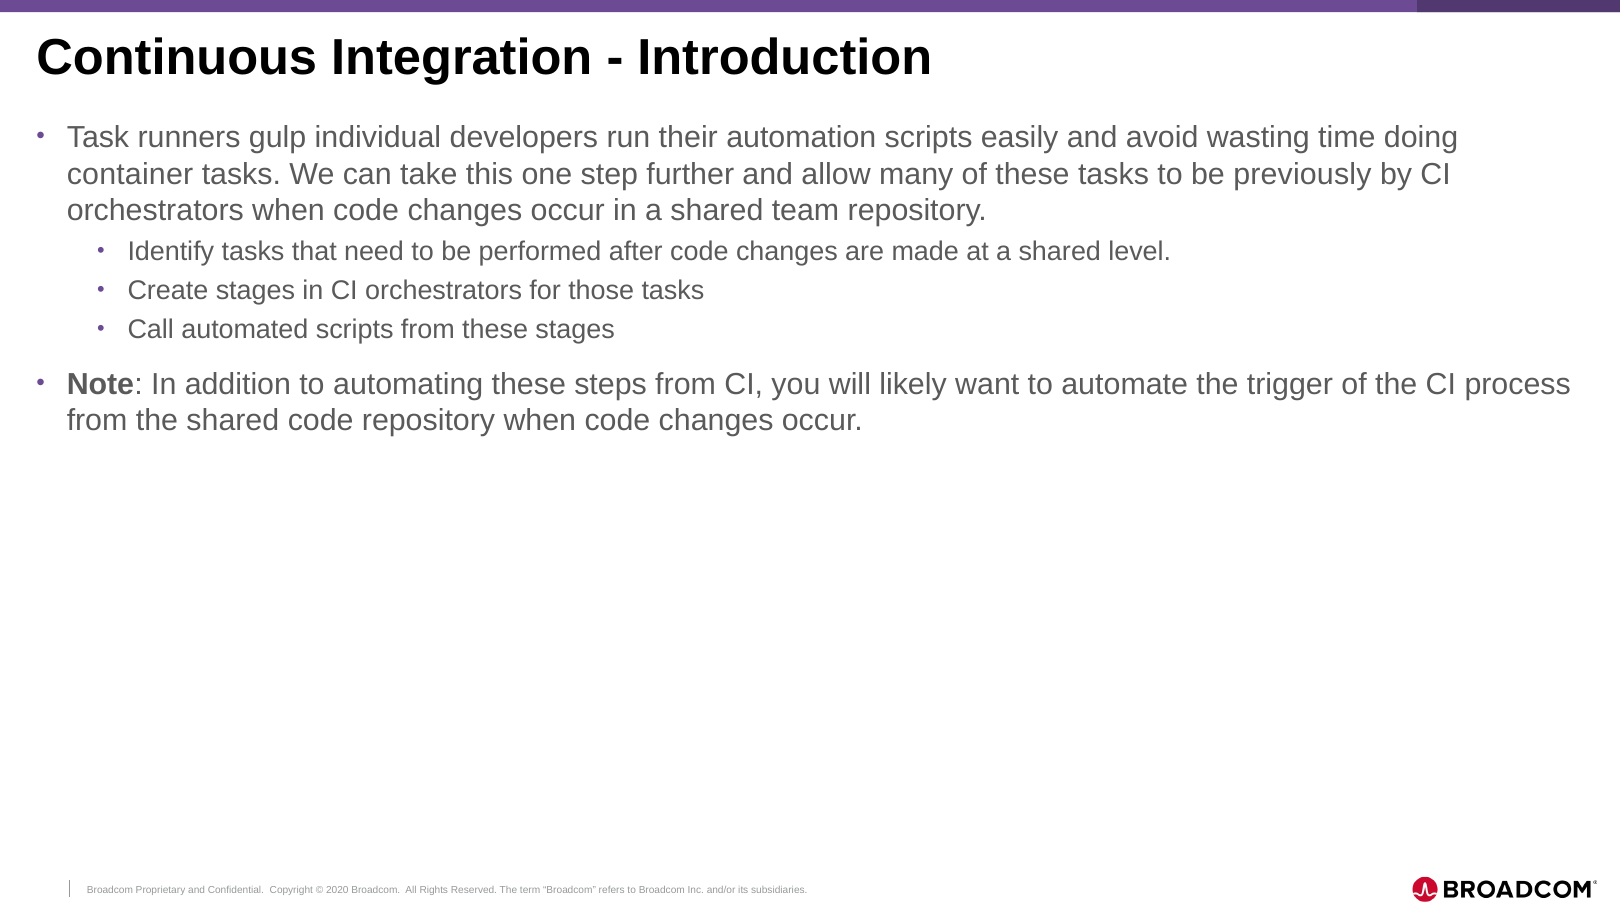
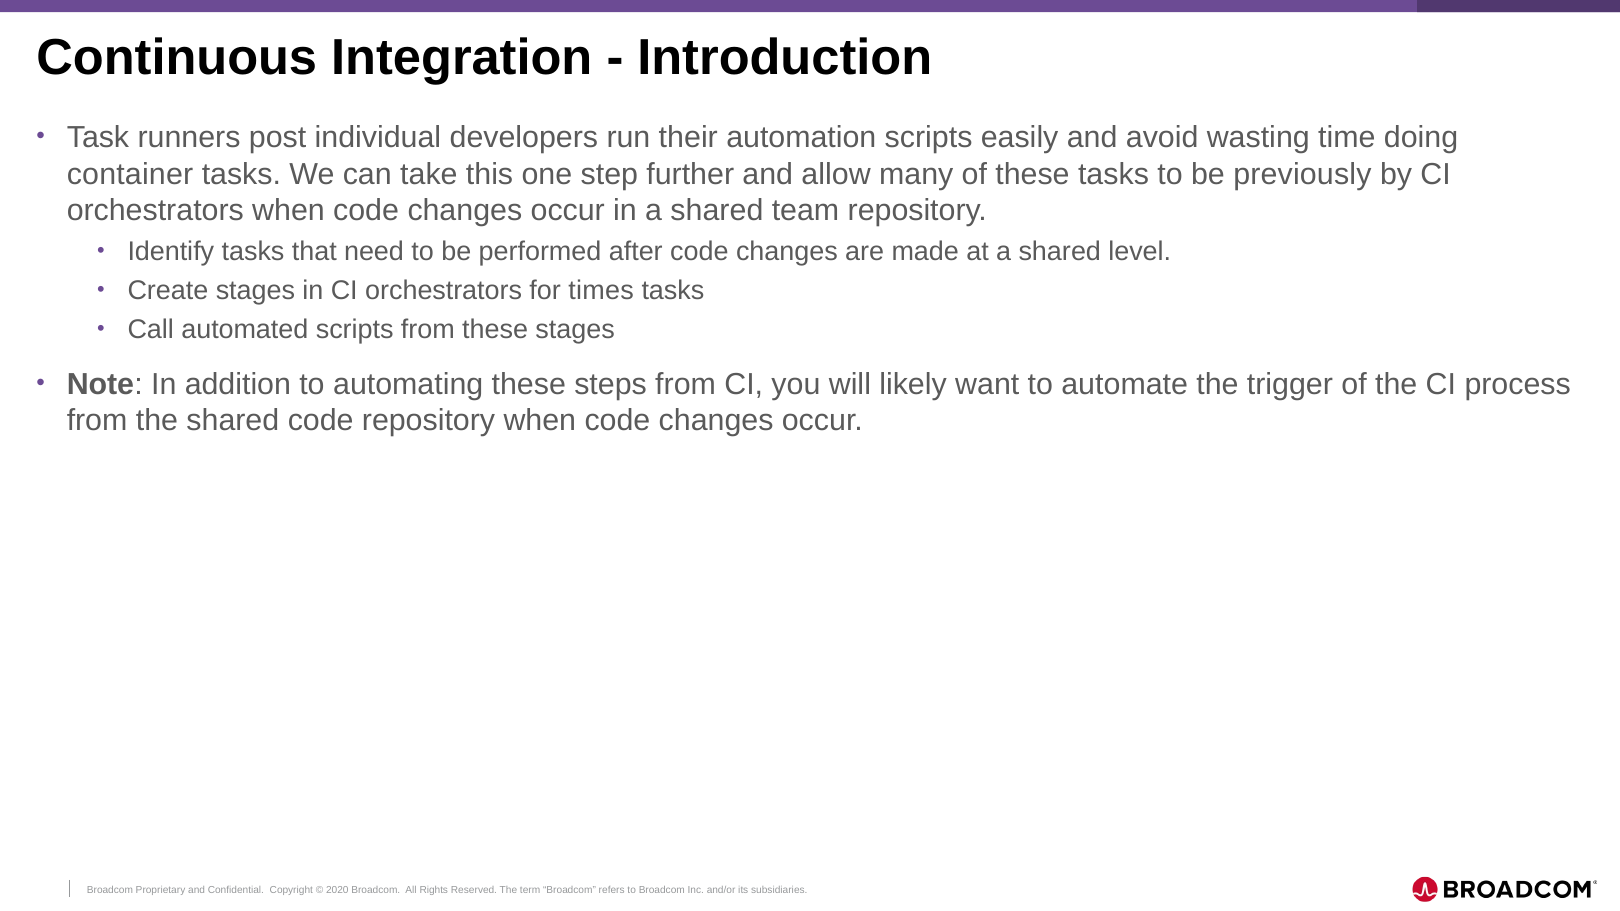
gulp: gulp -> post (278, 138)
those: those -> times (601, 291)
